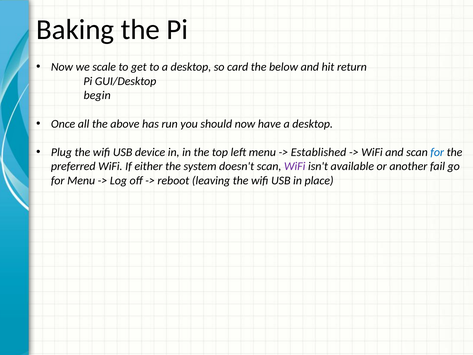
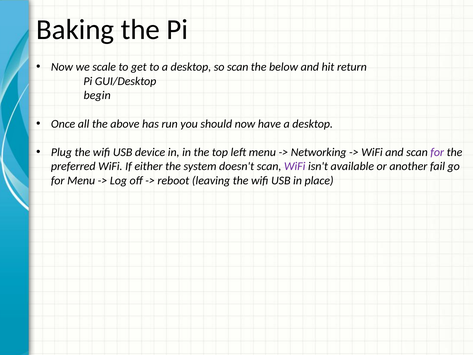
so card: card -> scan (238, 67)
Established: Established -> Networking (319, 152)
for colour: blue -> purple (437, 152)
